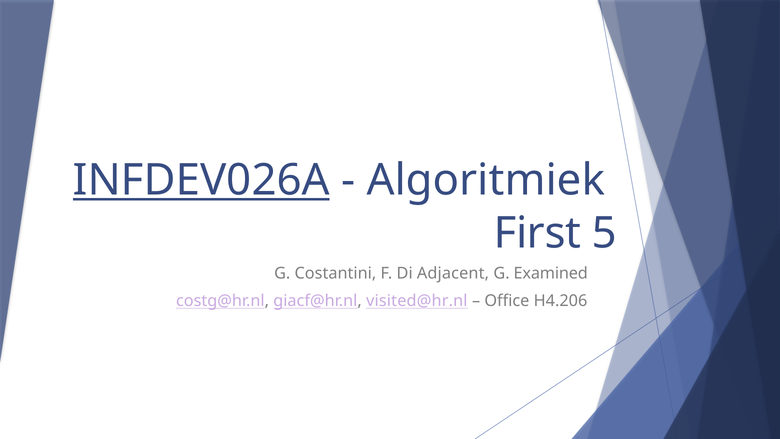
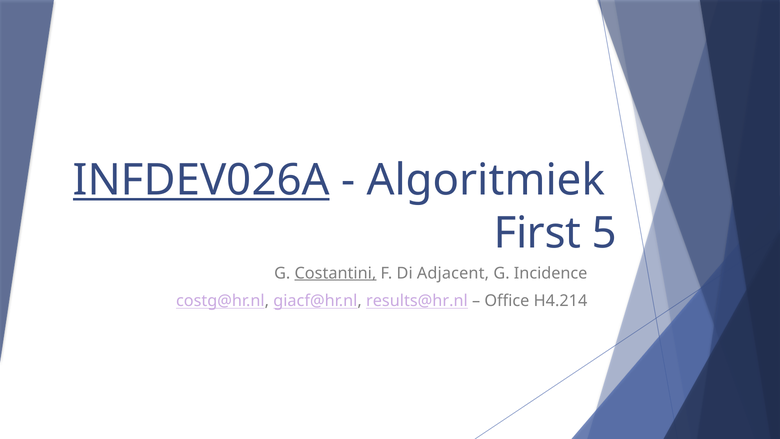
Costantini underline: none -> present (335, 273)
Examined: Examined -> Incidence (551, 273)
visited@hr.nl: visited@hr.nl -> results@hr.nl (417, 301)
H4.206: H4.206 -> H4.214 (560, 301)
